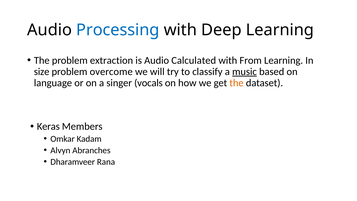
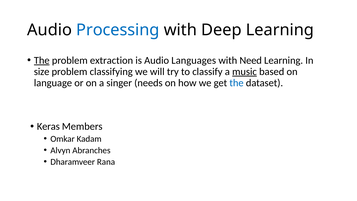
The underline: none -> present (42, 60)
Calculated: Calculated -> Languages (194, 60)
From: From -> Need (251, 60)
overcome: overcome -> classifying (111, 72)
vocals: vocals -> needs (148, 83)
the colour: orange -> blue (237, 83)
